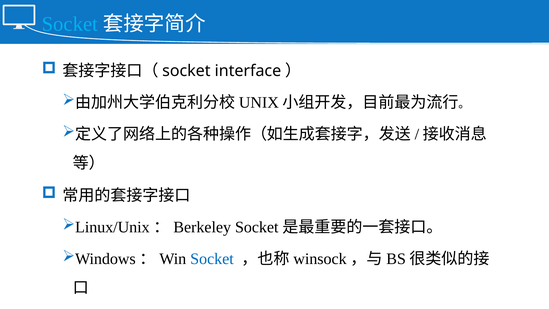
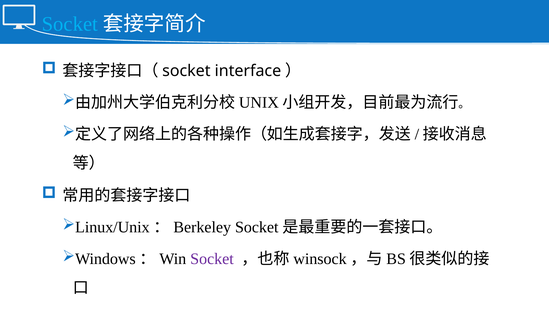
Socket colour: blue -> purple (212, 259)
